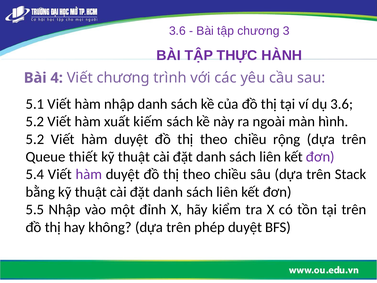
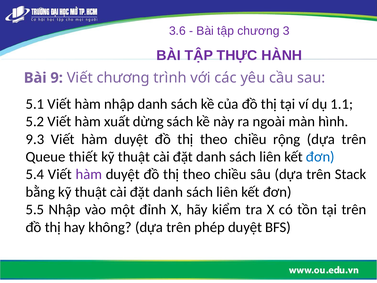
4: 4 -> 9 (57, 78)
dụ 3.6: 3.6 -> 1.1 (342, 104)
kiếm: kiếm -> dừng (148, 121)
5.2: 5.2 -> 9.3 (35, 139)
đơn colour: purple -> blue (320, 157)
